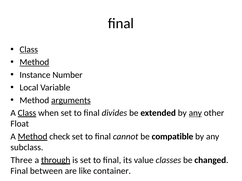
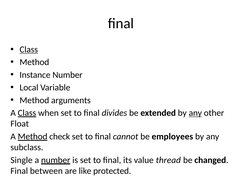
Method underline: present -> none (34, 62)
arguments underline: present -> none (71, 101)
compatible: compatible -> employees (172, 137)
Three: Three -> Single (22, 160)
a through: through -> number (56, 160)
classes: classes -> thread (168, 160)
container: container -> protected (112, 171)
